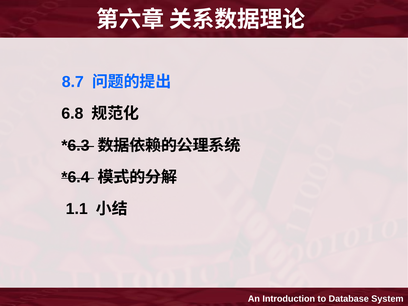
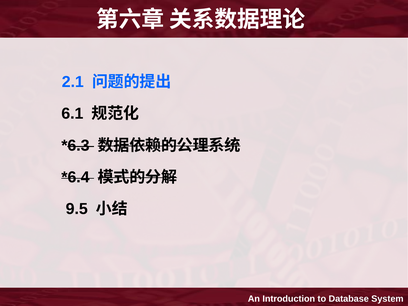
8.7: 8.7 -> 2.1 (73, 82)
6.8: 6.8 -> 6.1 (72, 114)
1.1: 1.1 -> 9.5 (77, 209)
